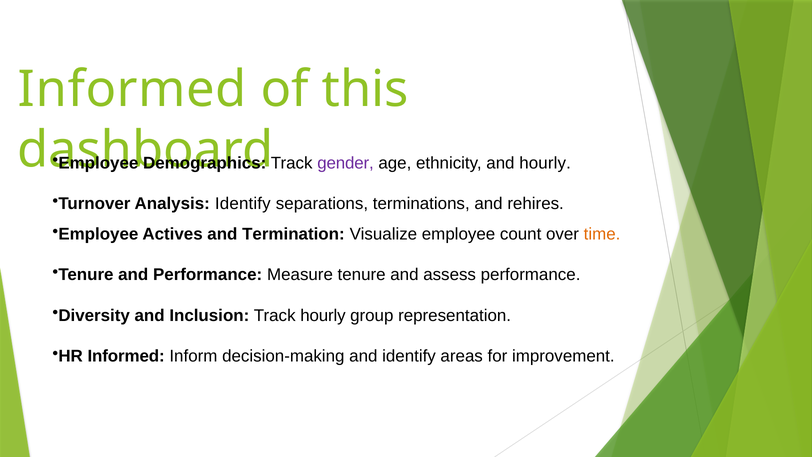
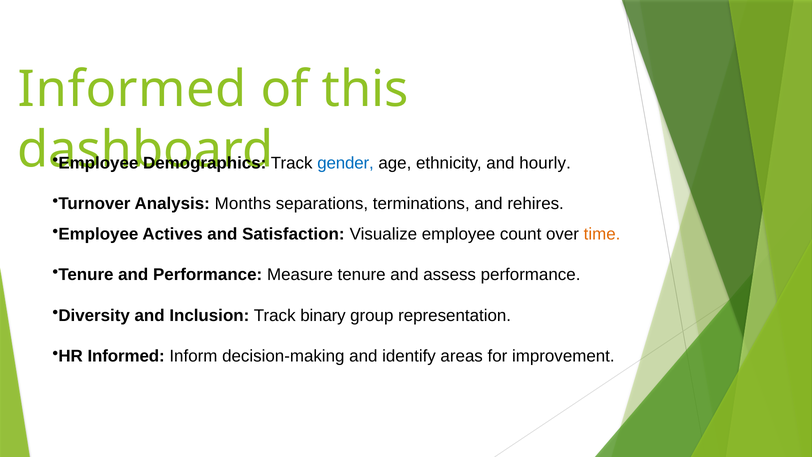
gender colour: purple -> blue (346, 163)
Analysis Identify: Identify -> Months (243, 204)
Termination: Termination -> Satisfaction (293, 234)
Track hourly: hourly -> binary (323, 315)
